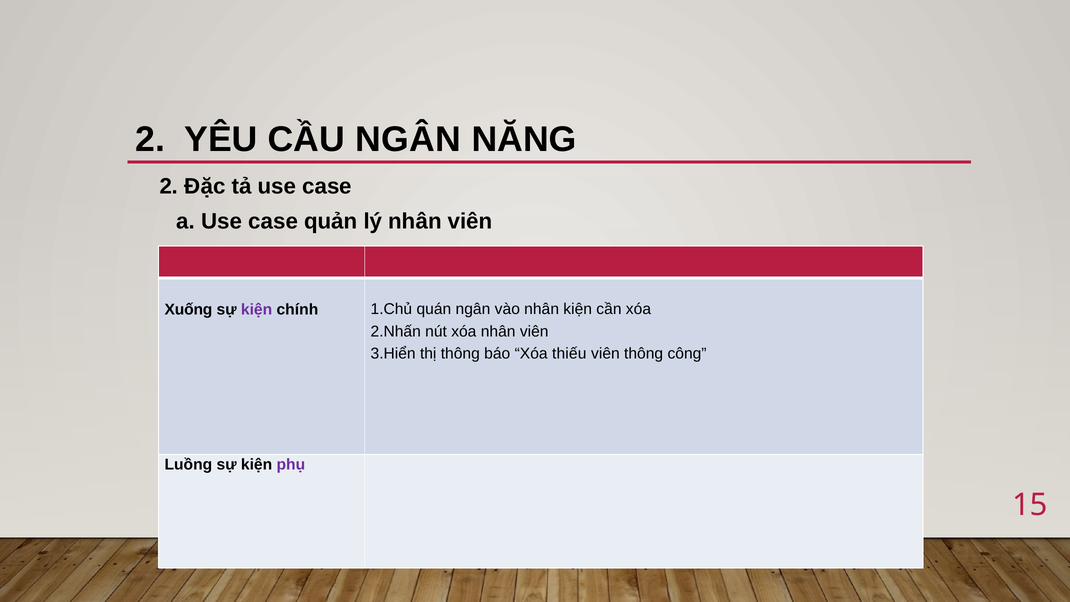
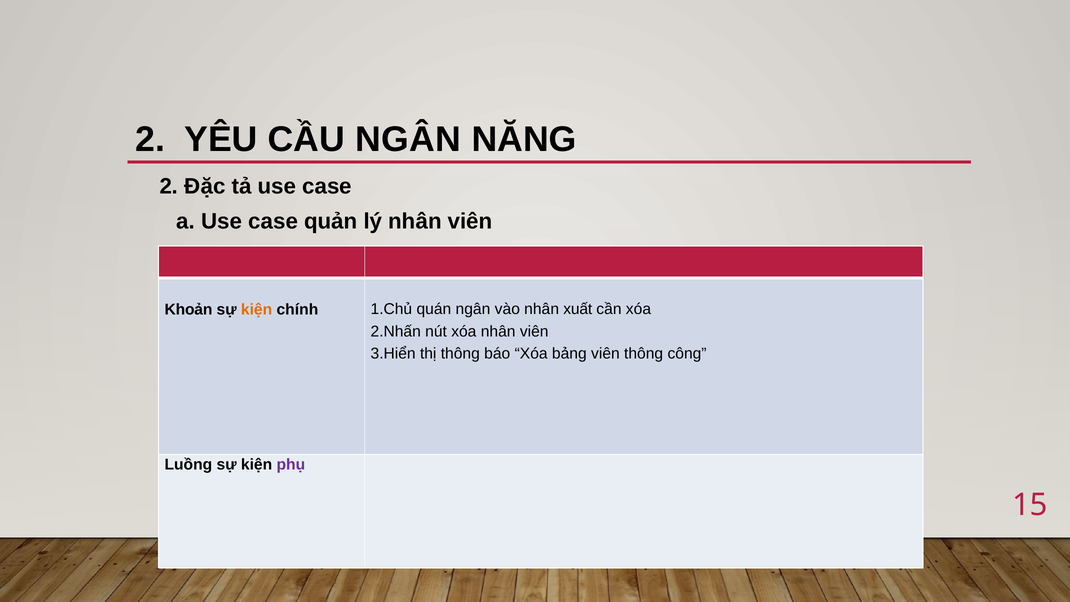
Xuống: Xuống -> Khoản (188, 310)
kiện colour: purple -> orange (257, 310)
nhân kiện: kiện -> xuất (578, 309)
thiếu: thiếu -> bảng (569, 354)
